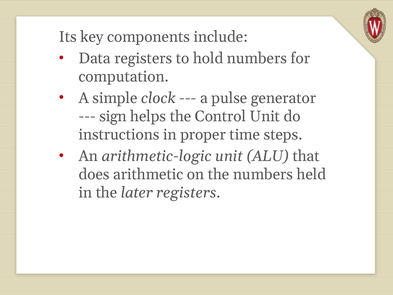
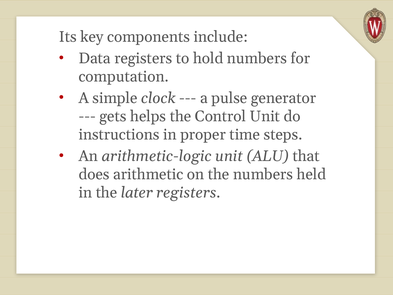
sign: sign -> gets (113, 116)
